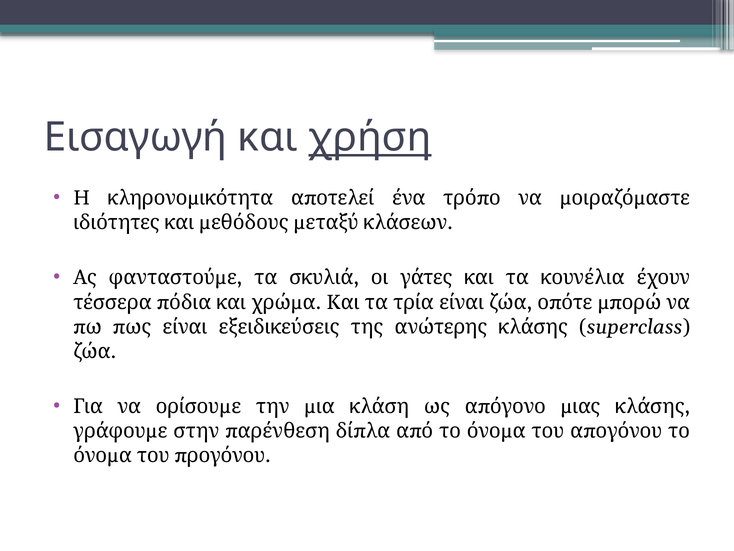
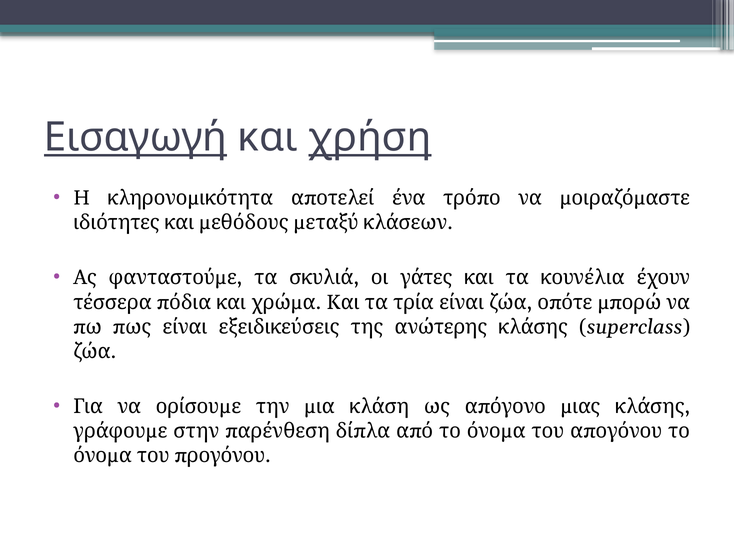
Εισαγωγή underline: none -> present (136, 137)
